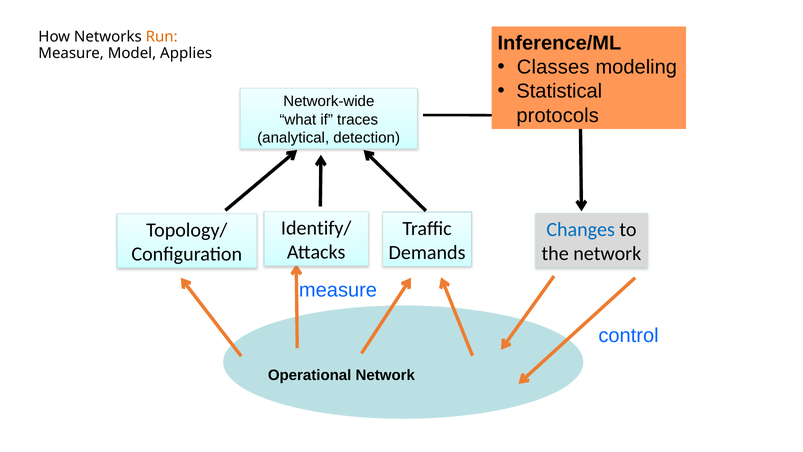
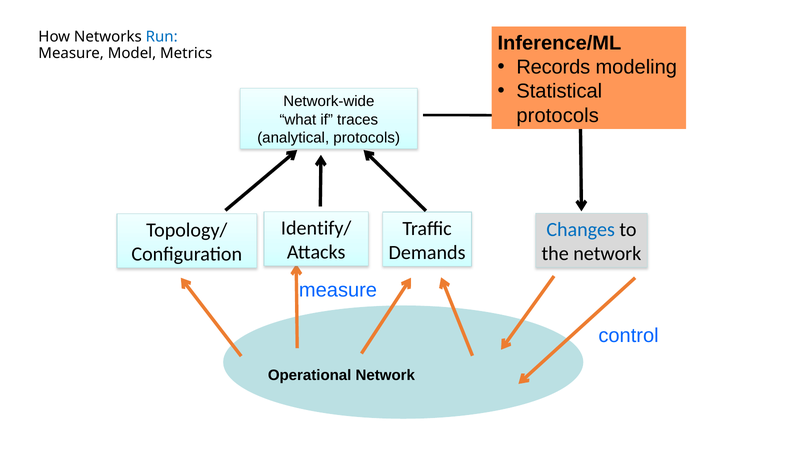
Run colour: orange -> blue (162, 37)
Applies: Applies -> Metrics (186, 53)
Classes: Classes -> Records (553, 67)
analytical detection: detection -> protocols (367, 138)
